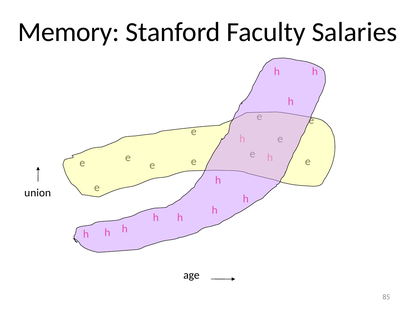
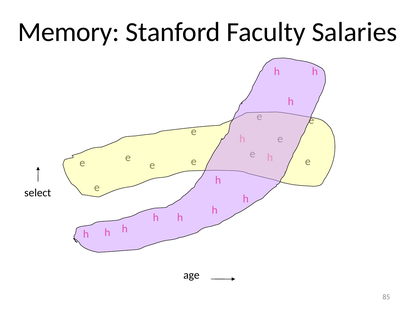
union: union -> select (38, 193)
